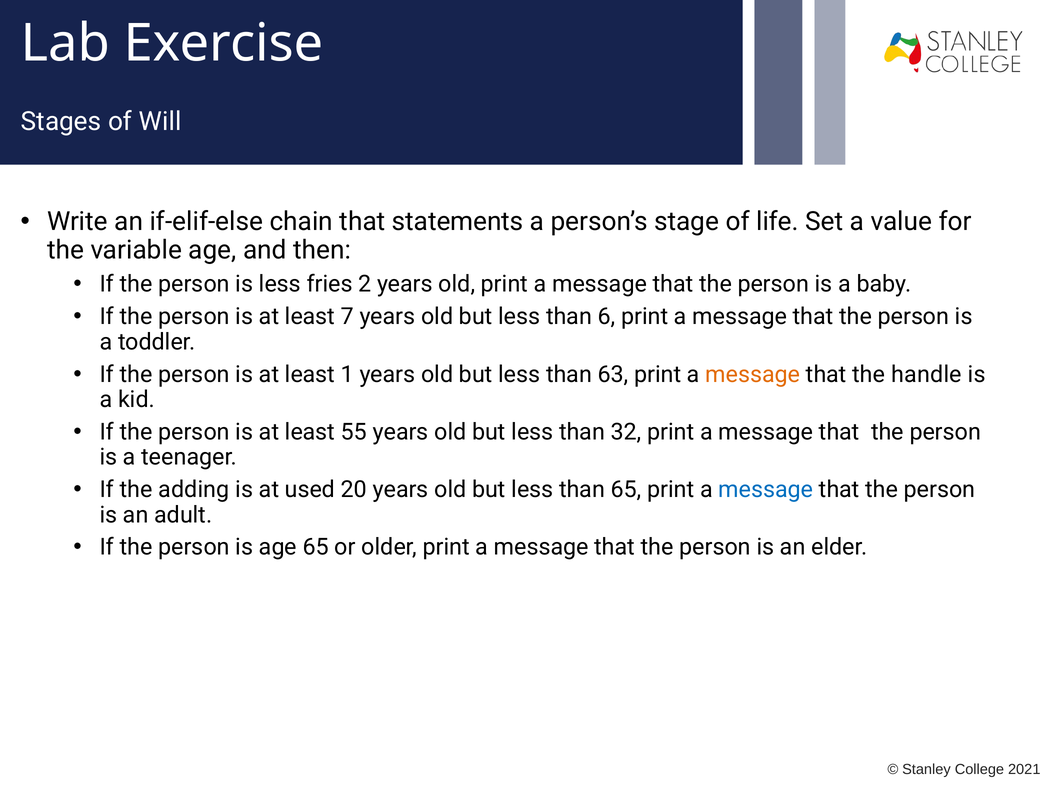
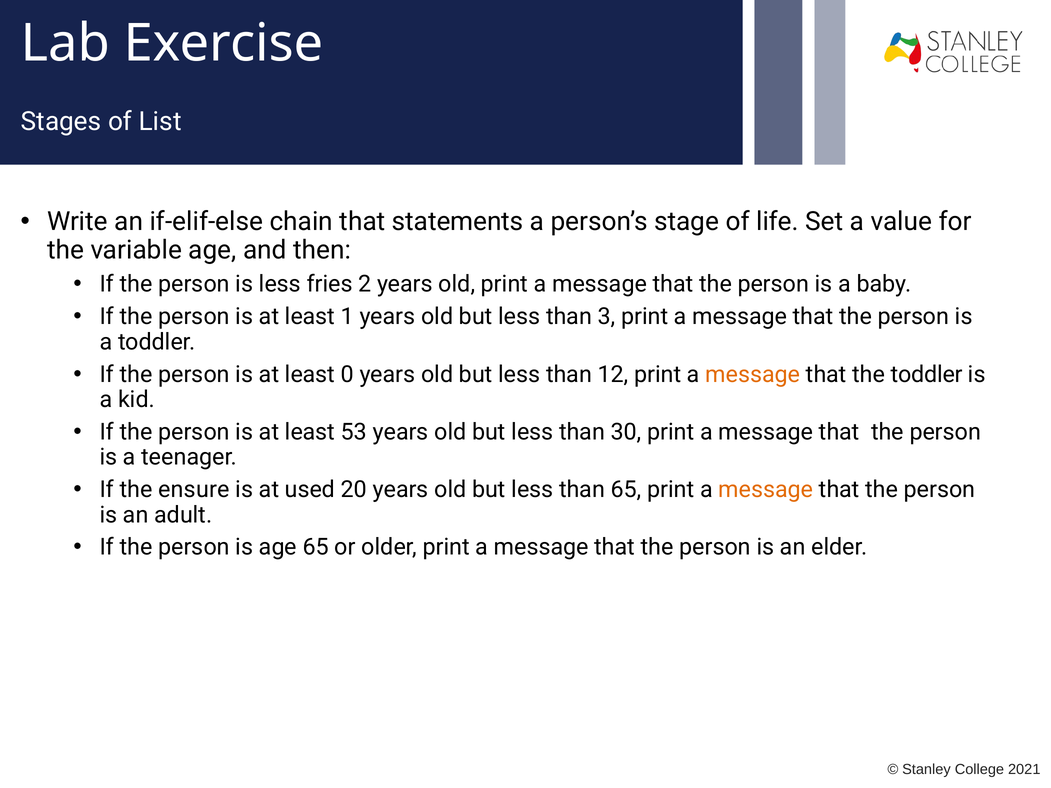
Will: Will -> List (160, 121)
7: 7 -> 1 (347, 317)
6: 6 -> 3 (606, 317)
1: 1 -> 0 (347, 374)
63: 63 -> 12 (613, 374)
the handle: handle -> toddler (927, 374)
55: 55 -> 53 (354, 432)
32: 32 -> 30 (626, 432)
adding: adding -> ensure (194, 490)
message colour: blue -> orange (766, 490)
